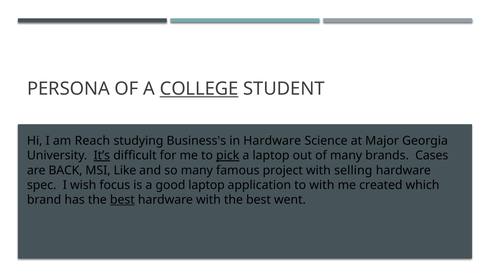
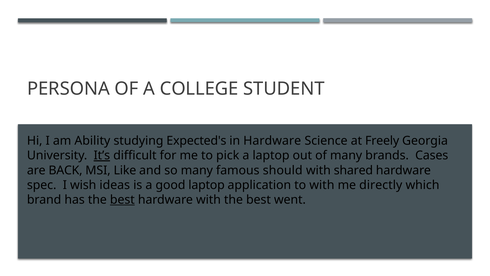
COLLEGE underline: present -> none (199, 89)
Reach: Reach -> Ability (92, 141)
Business's: Business's -> Expected's (196, 141)
Major: Major -> Freely (382, 141)
pick underline: present -> none (228, 155)
project: project -> should (283, 170)
selling: selling -> shared (353, 170)
focus: focus -> ideas (115, 185)
created: created -> directly (381, 185)
